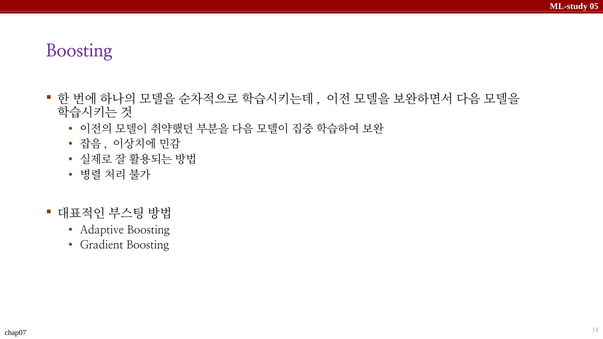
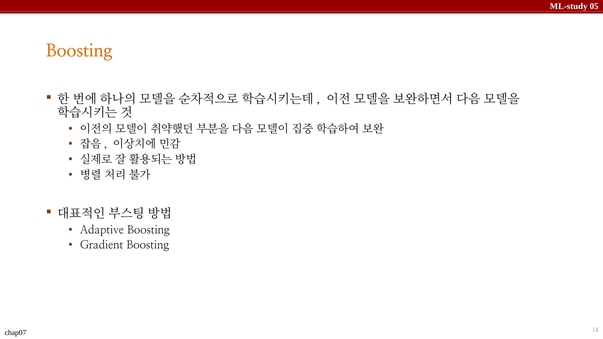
Boosting colour: purple -> orange (79, 51)
